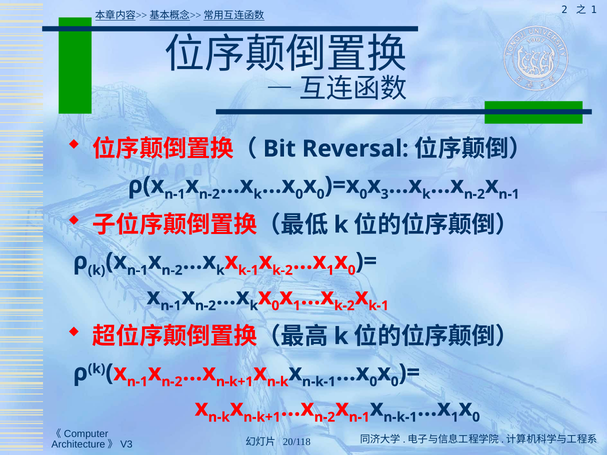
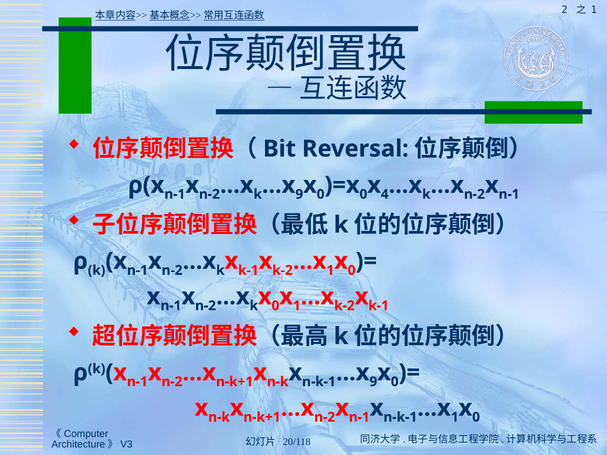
0: 0 -> 9 (299, 194)
3: 3 -> 4 (385, 194)
0: 0 -> 9 (373, 382)
